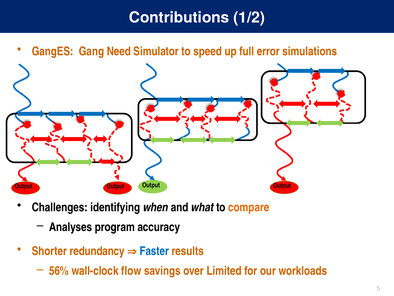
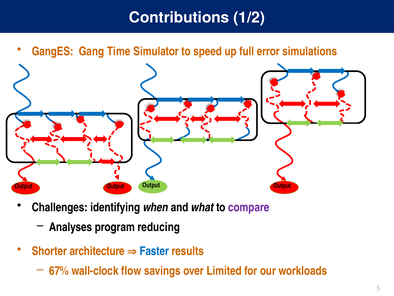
Need: Need -> Time (119, 51)
compare colour: orange -> purple (249, 207)
accuracy: accuracy -> reducing (159, 227)
redundancy: redundancy -> architecture (97, 251)
56%: 56% -> 67% (59, 271)
